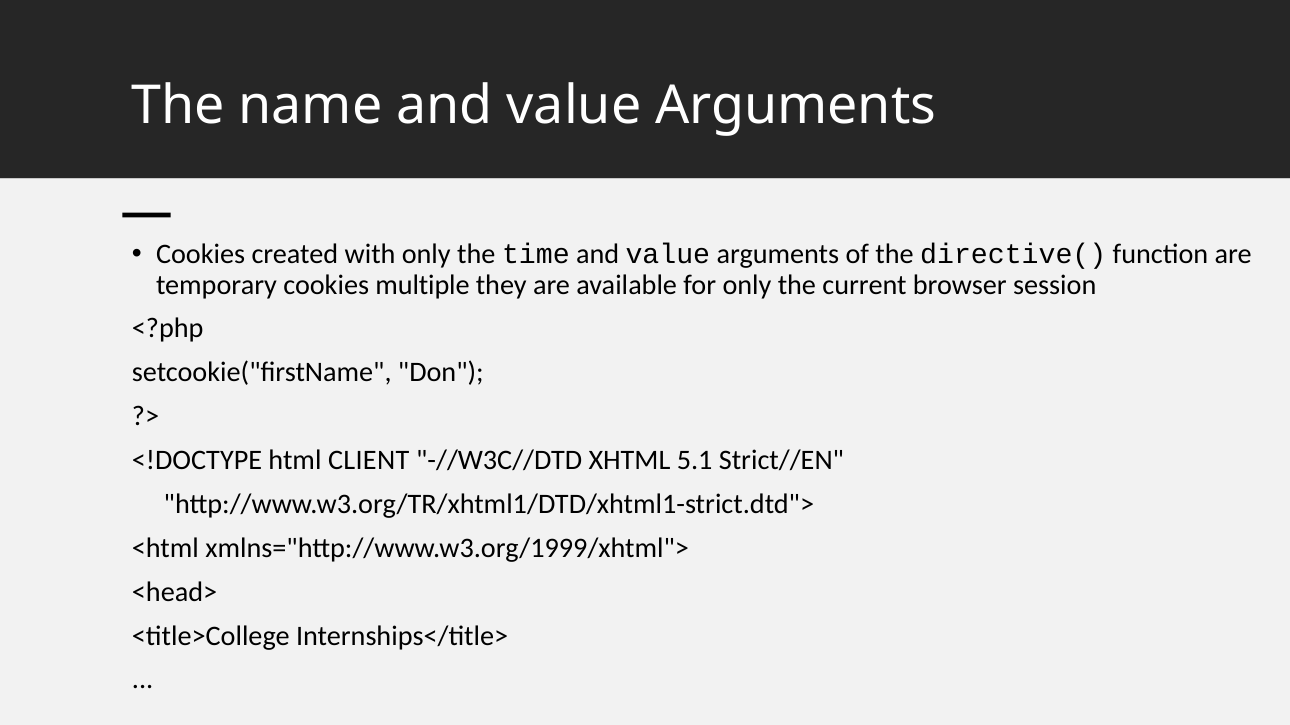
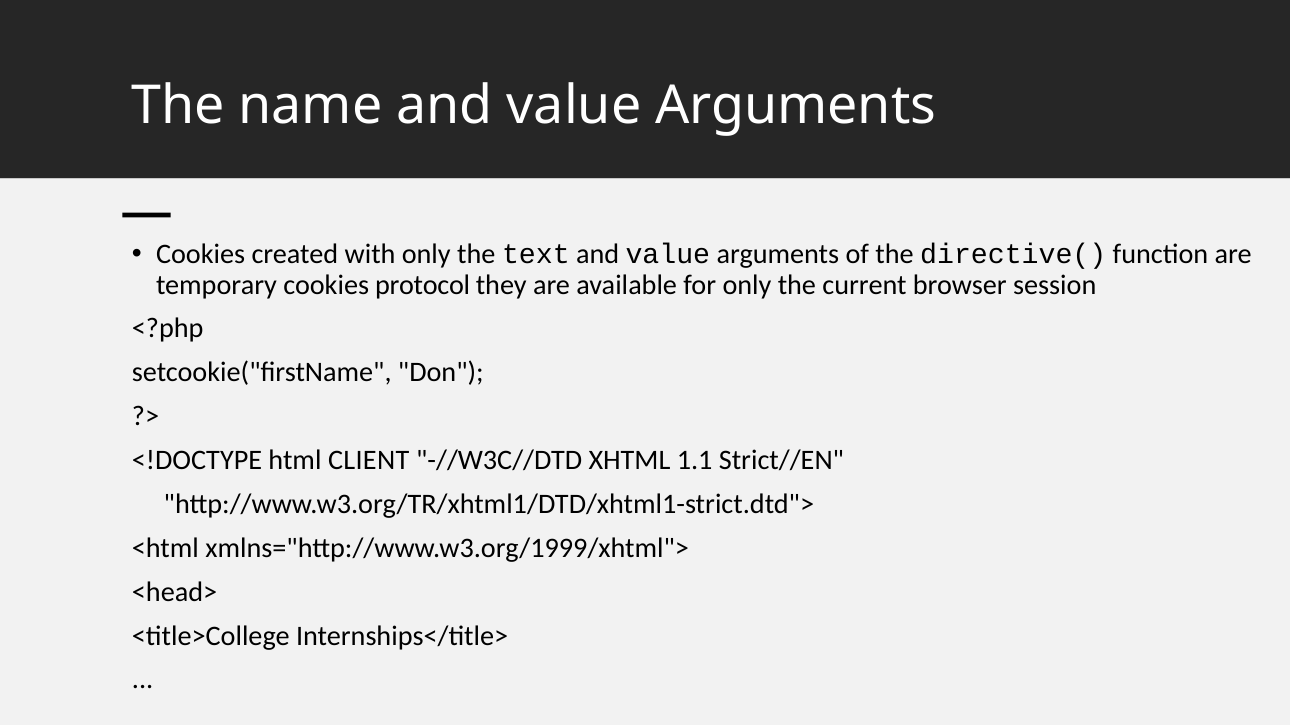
time: time -> text (536, 254)
multiple: multiple -> protocol (423, 285)
5.1: 5.1 -> 1.1 (695, 461)
